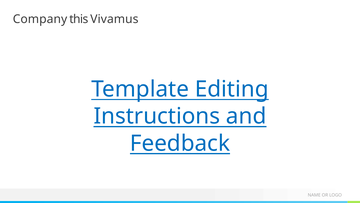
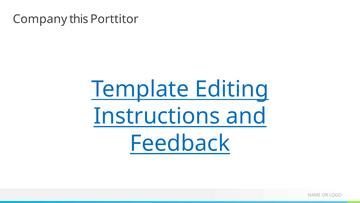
Vivamus: Vivamus -> Porttitor (114, 19)
